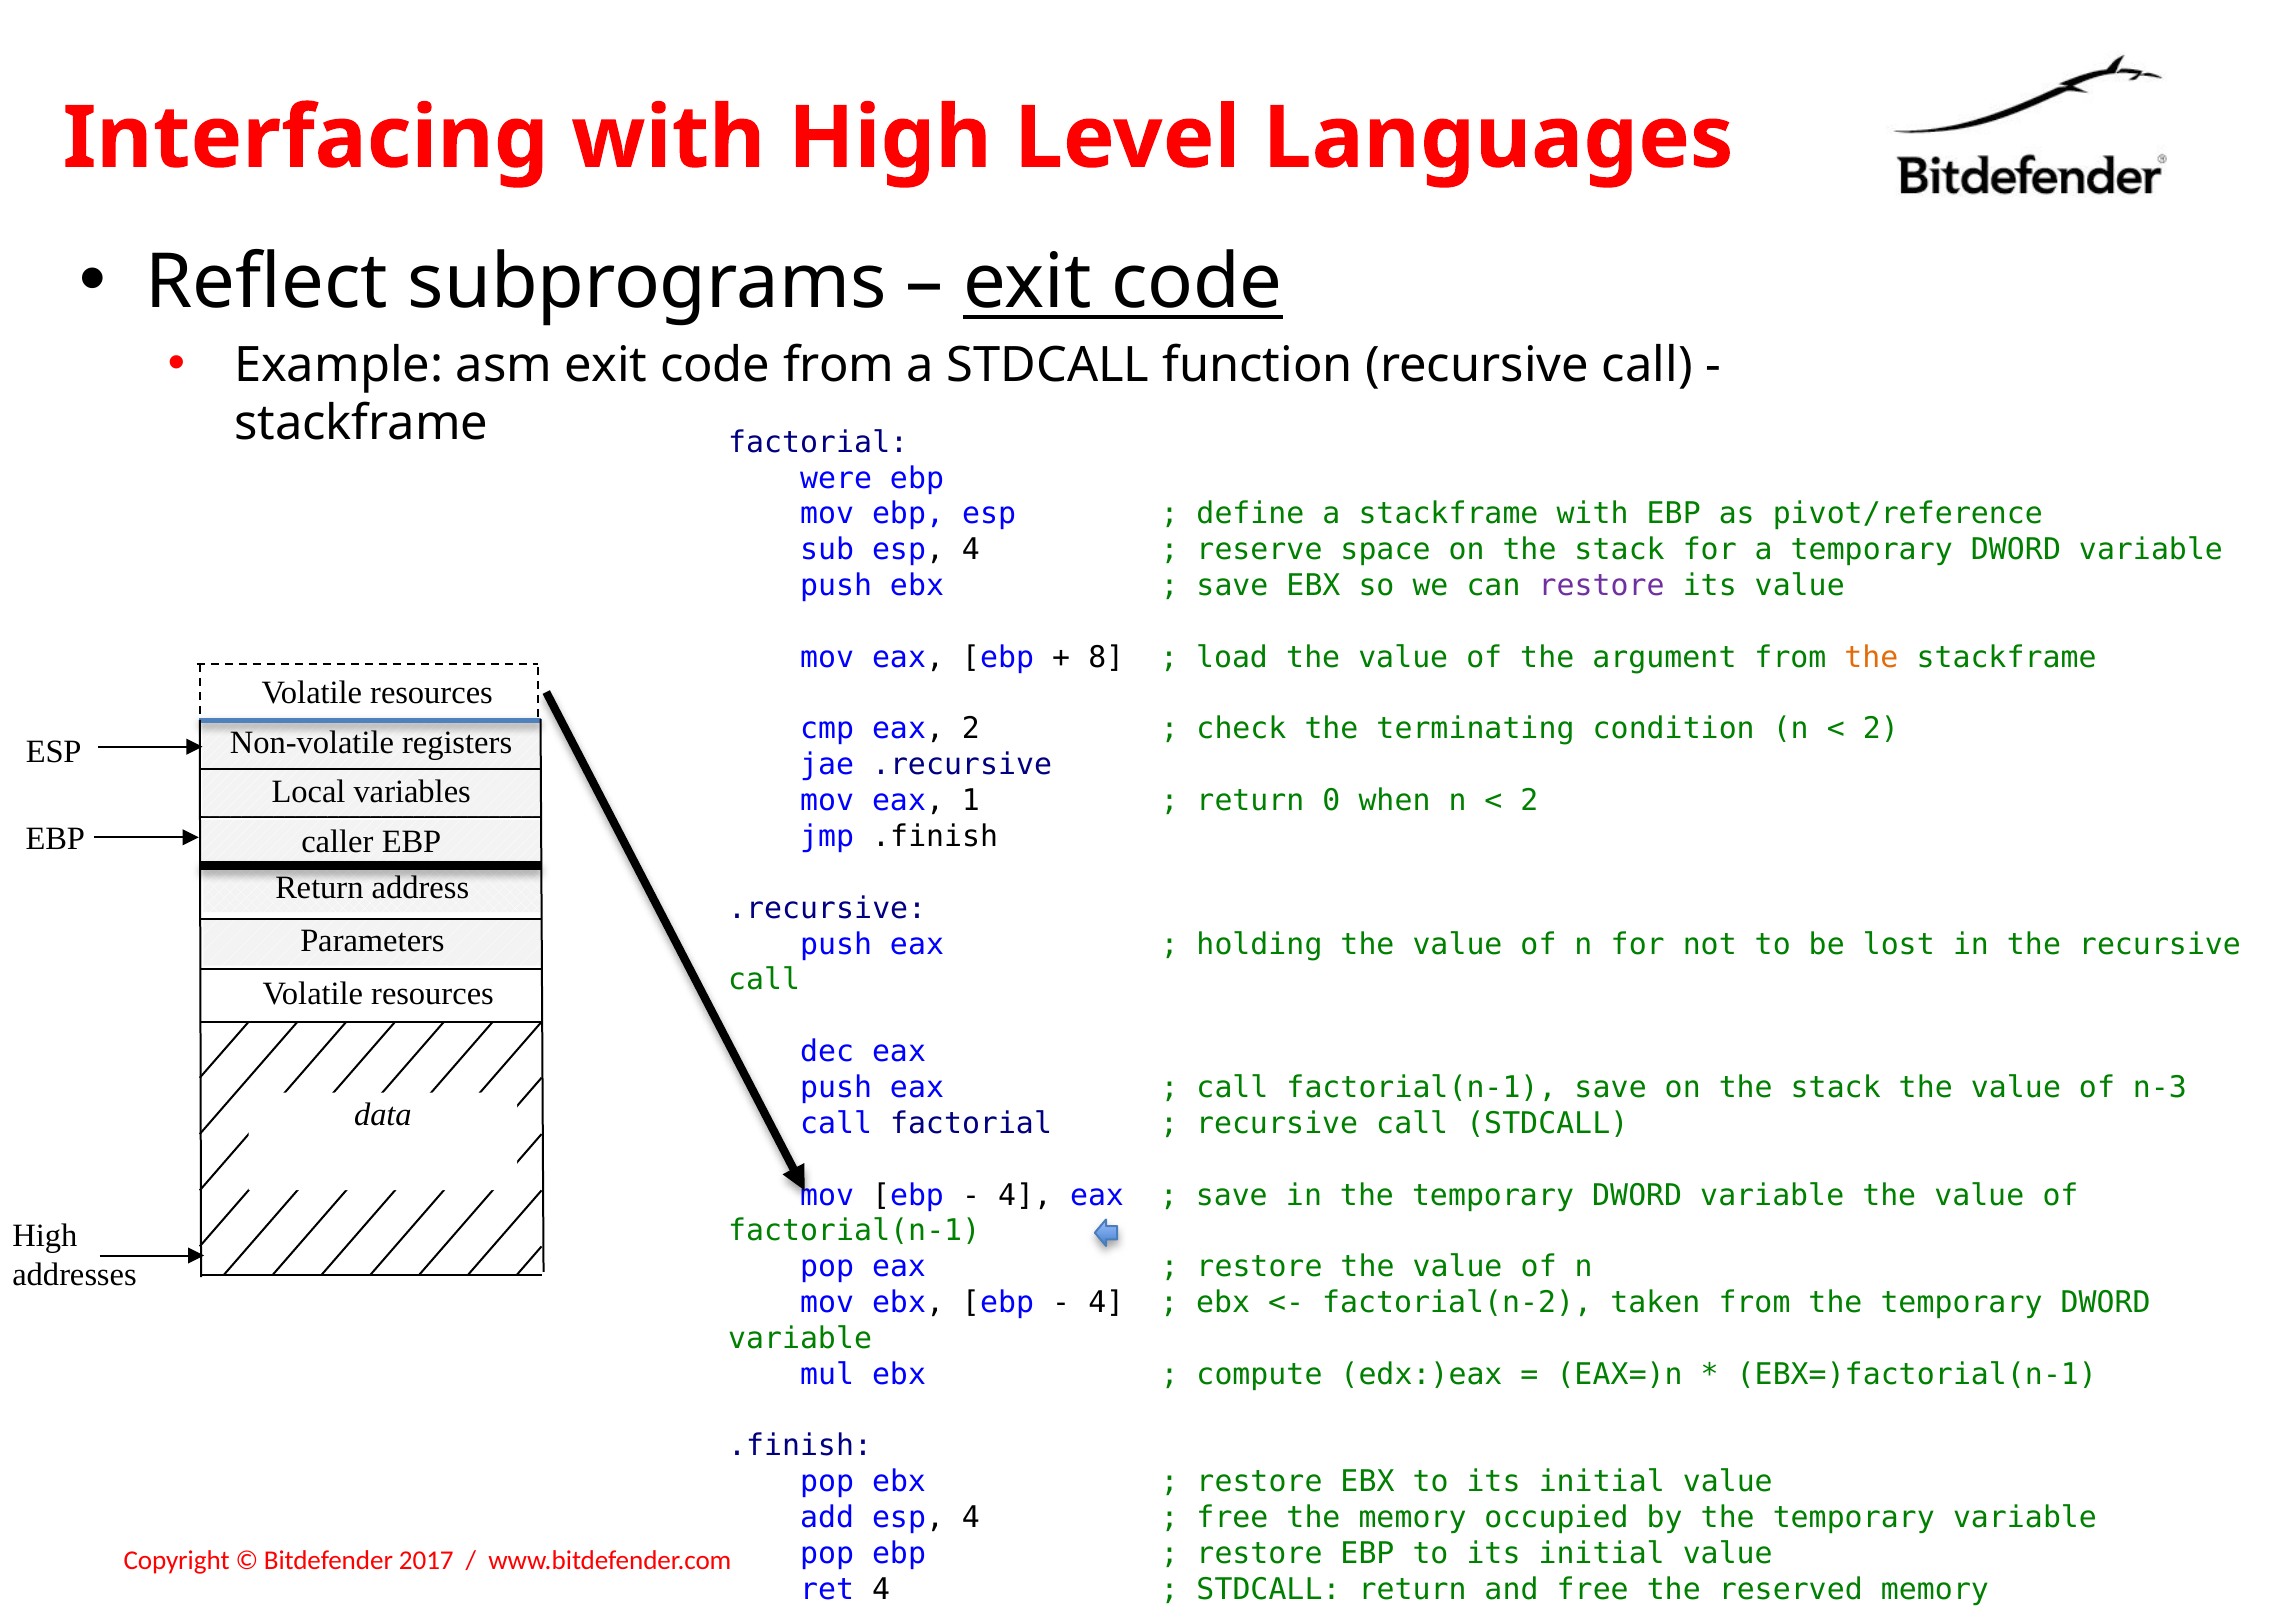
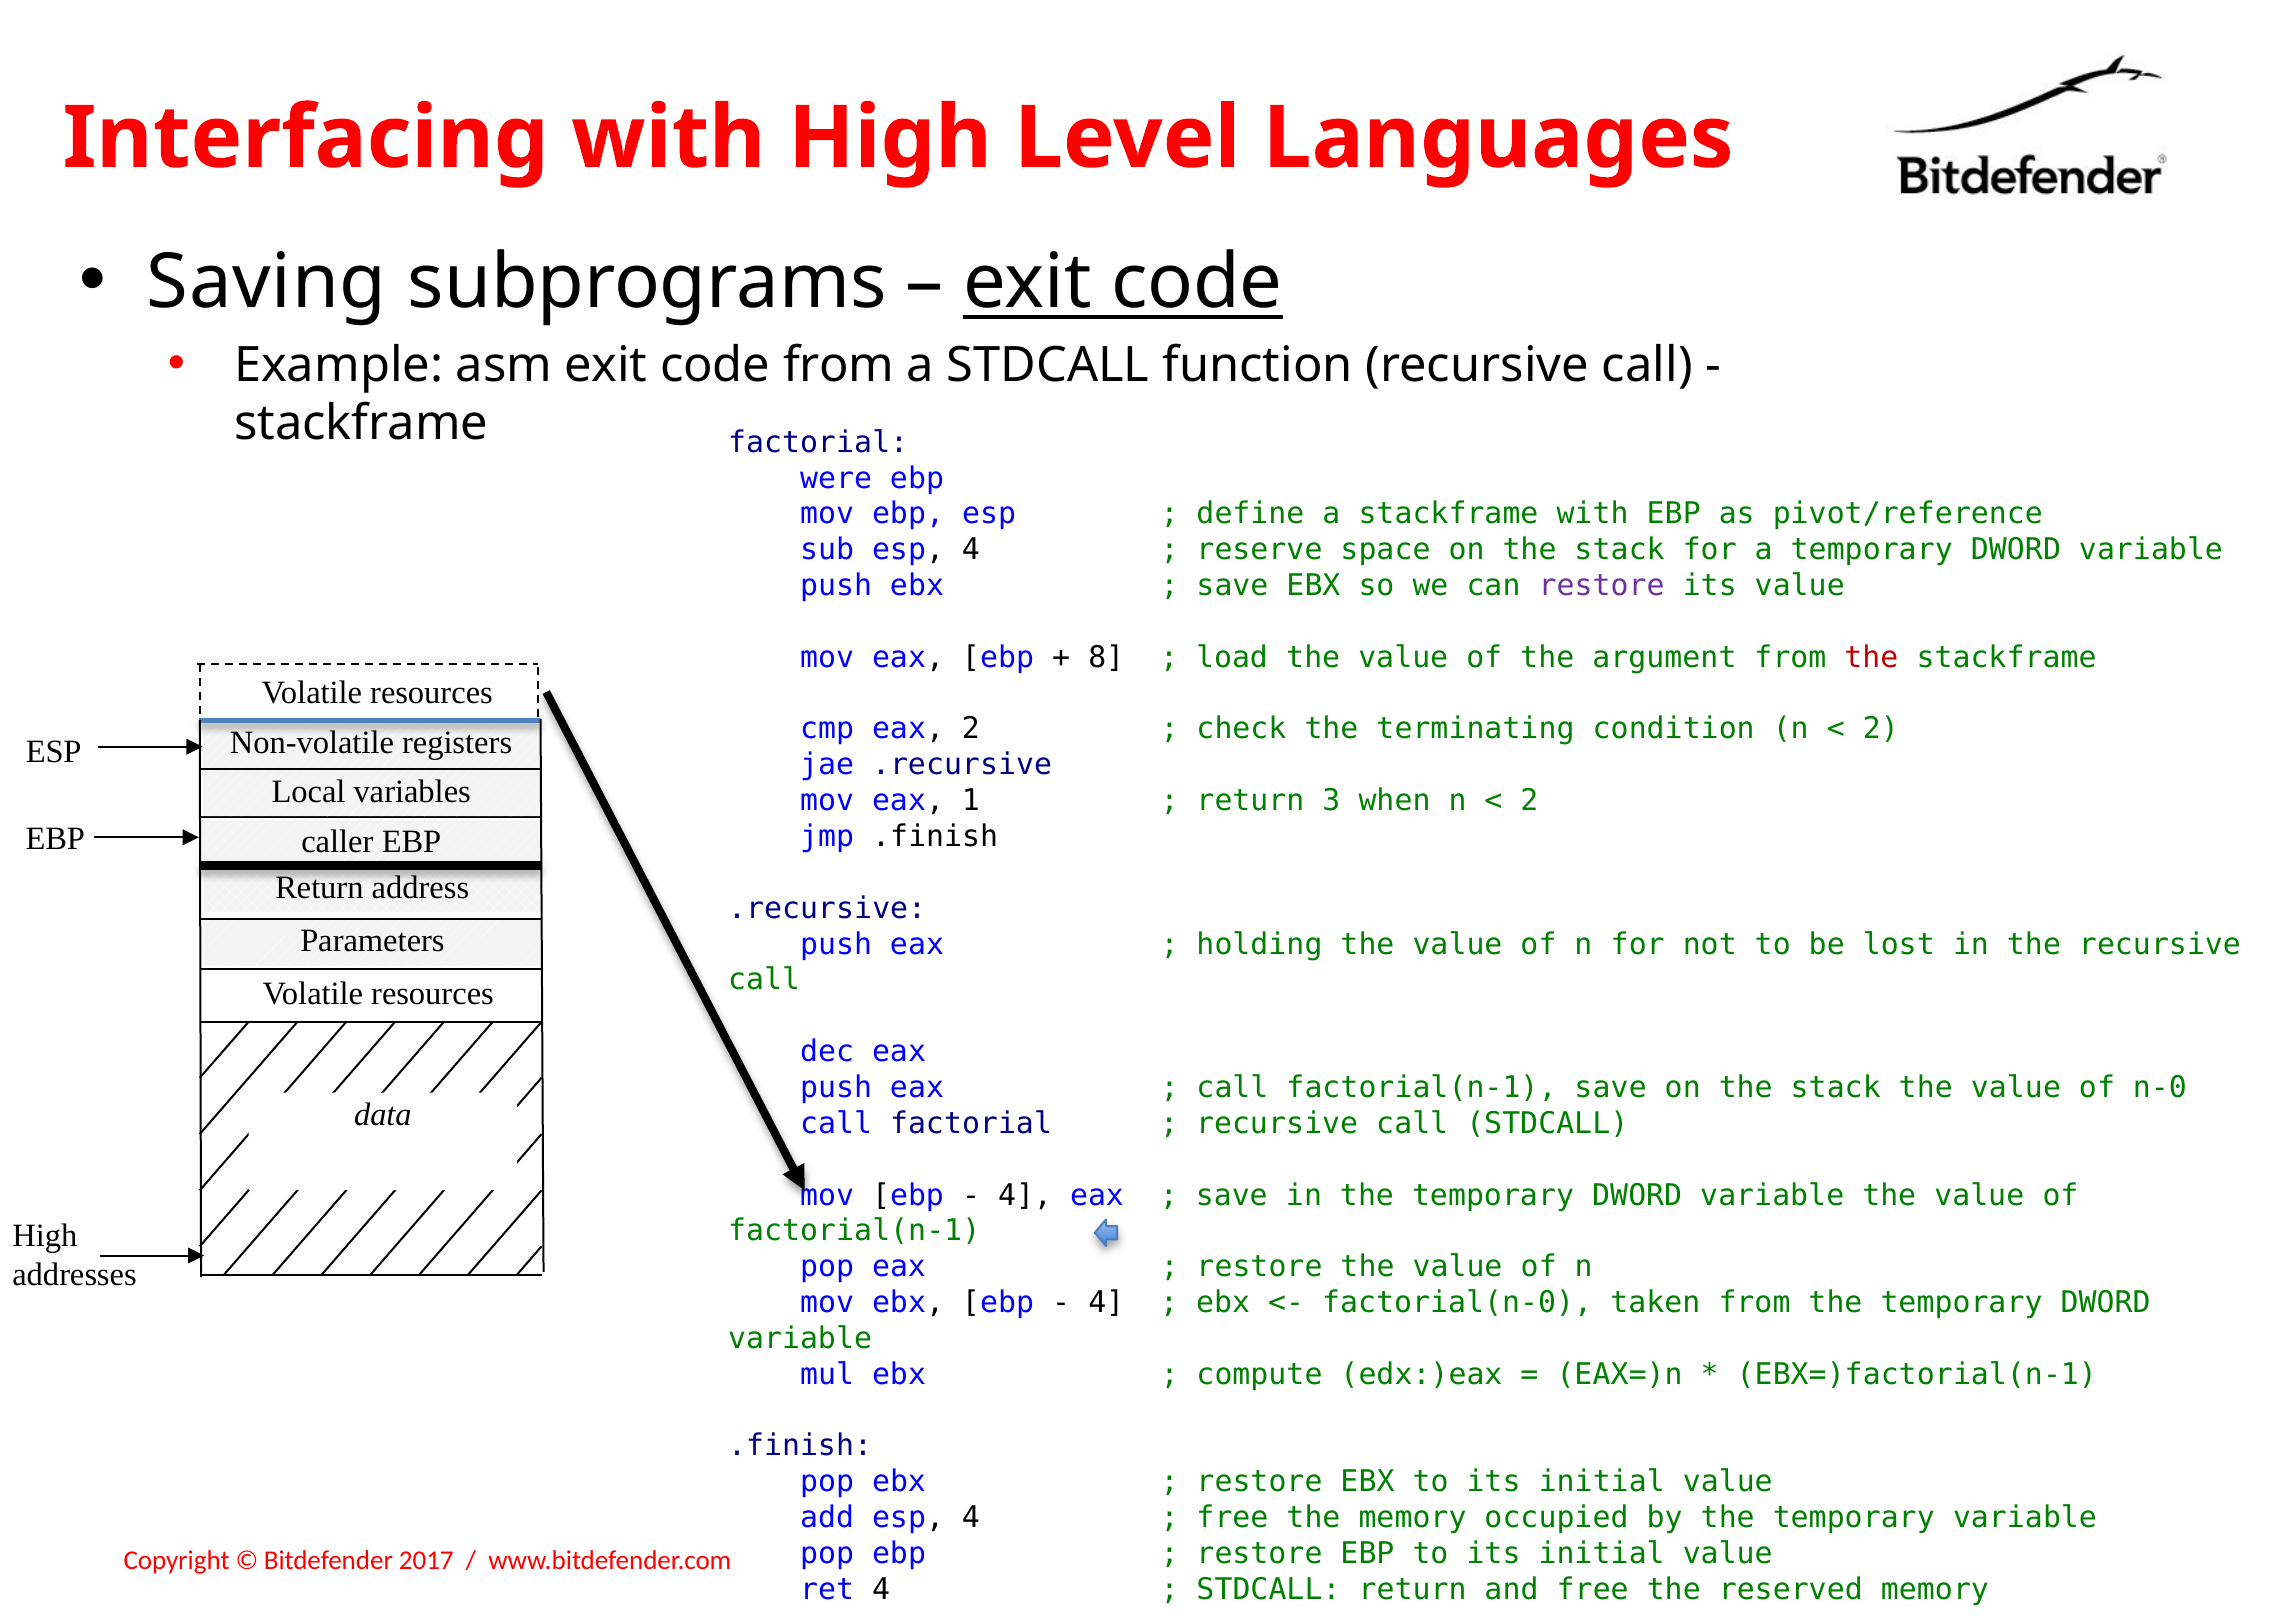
Reflect: Reflect -> Saving (267, 282)
the colour: orange -> red (1871, 657)
0: 0 -> 3 (1331, 801)
n-3: n-3 -> n-0 (2160, 1087)
factorial(n-2: factorial(n-2 -> factorial(n-0 (1457, 1302)
